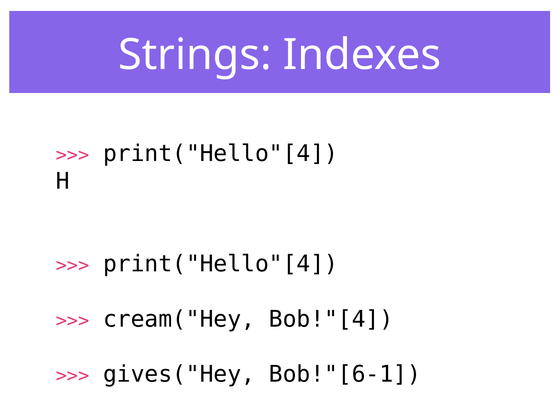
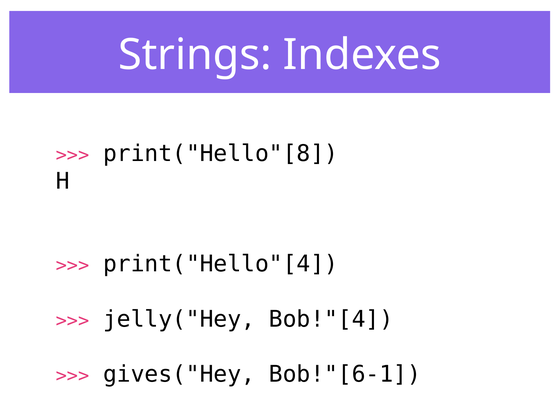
print("Hello"[4: print("Hello"[4 -> print("Hello"[8 (221, 154)
cream("Hey: cream("Hey -> jelly("Hey (179, 319)
